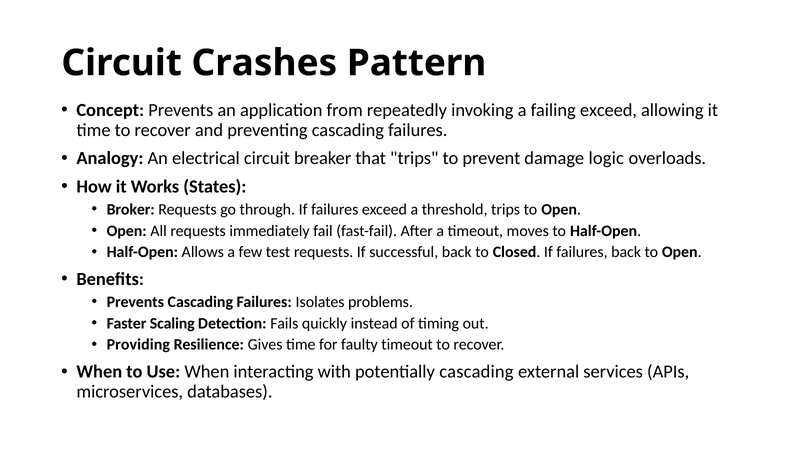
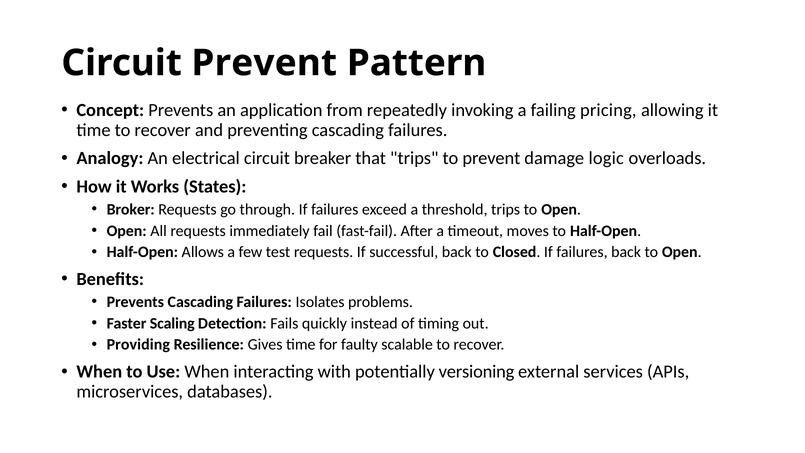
Circuit Crashes: Crashes -> Prevent (264, 63)
failing exceed: exceed -> pricing (608, 110)
faulty timeout: timeout -> scalable (407, 345)
potentially cascading: cascading -> versioning (477, 371)
